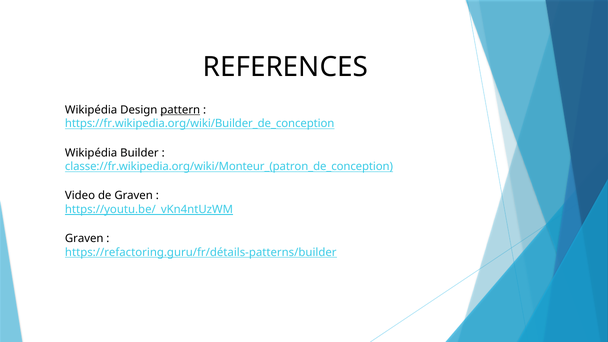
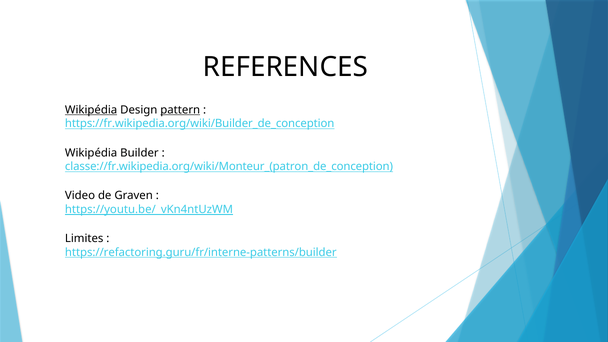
Wikipédia underline: none -> present (91, 110)
Graven: Graven -> Limites (84, 239)
https://refactoring.guru/fr/détails-patterns/builder: https://refactoring.guru/fr/détails-patterns/builder -> https://refactoring.guru/fr/interne-patterns/builder (201, 252)
